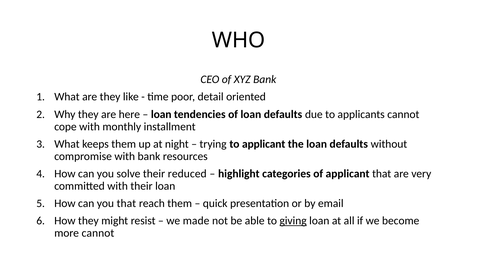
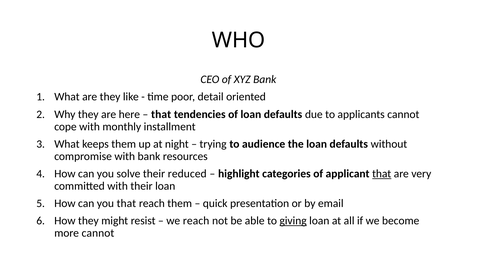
loan: loan -> that (161, 114)
to applicant: applicant -> audience (264, 144)
that underline: none -> present (382, 173)
we made: made -> reach (196, 220)
